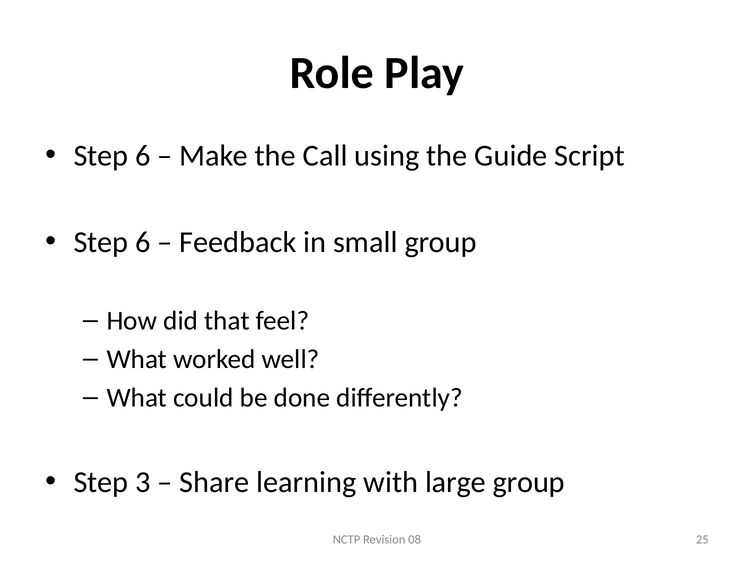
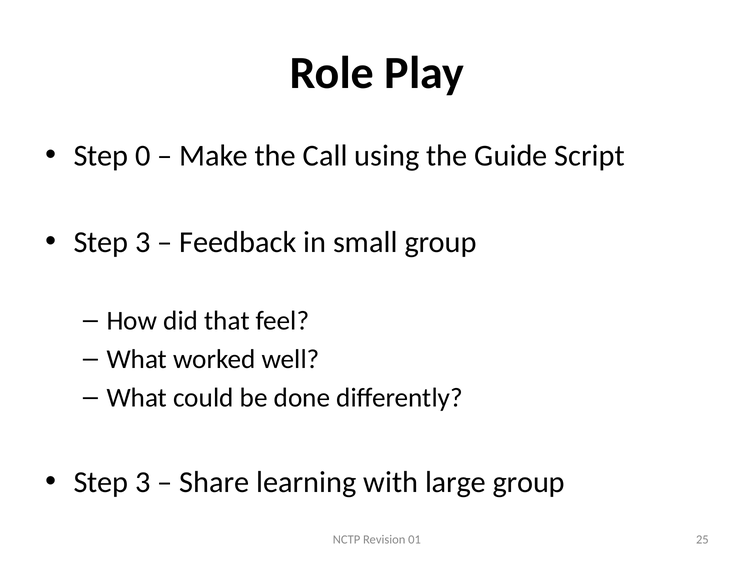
6: 6 -> 0 (143, 156)
6: 6 -> 3 (143, 242)
08: 08 -> 01 (415, 540)
